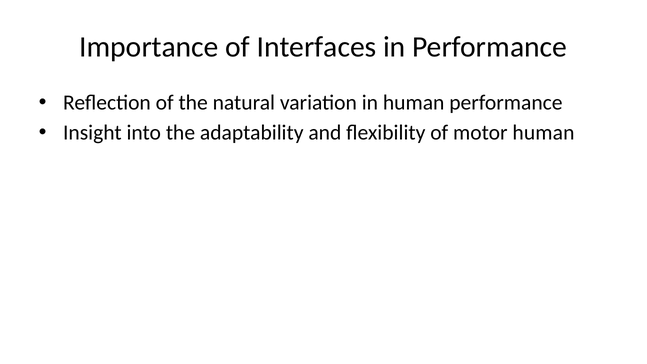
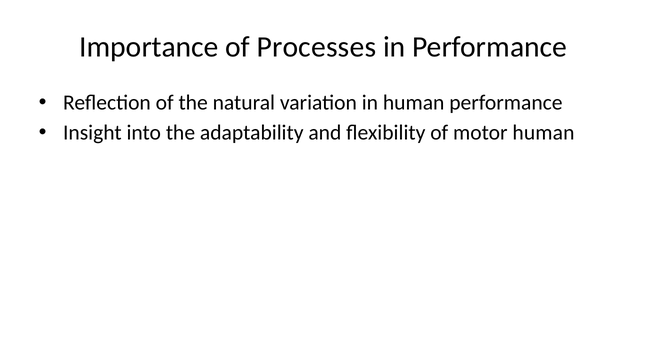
Interfaces: Interfaces -> Processes (316, 47)
